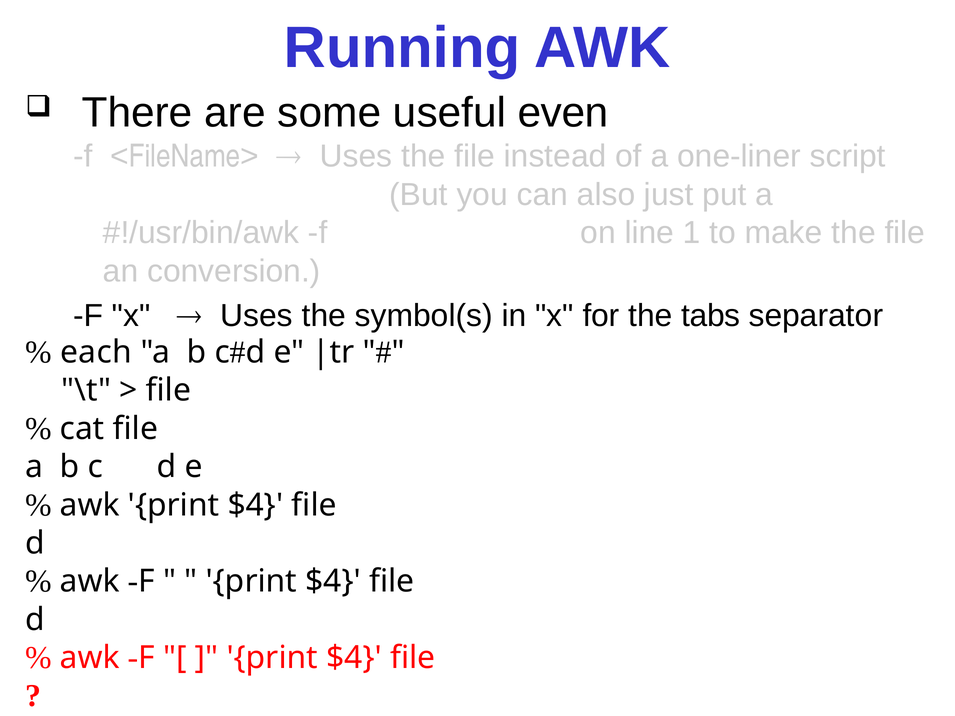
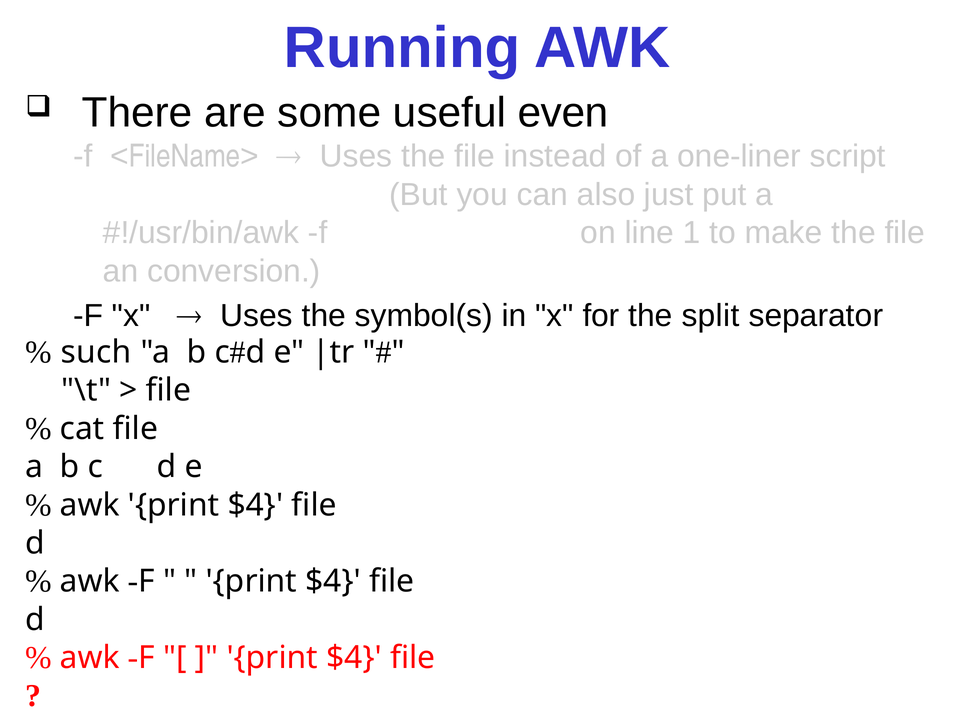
tabs: tabs -> split (710, 316)
each: each -> such (96, 352)
